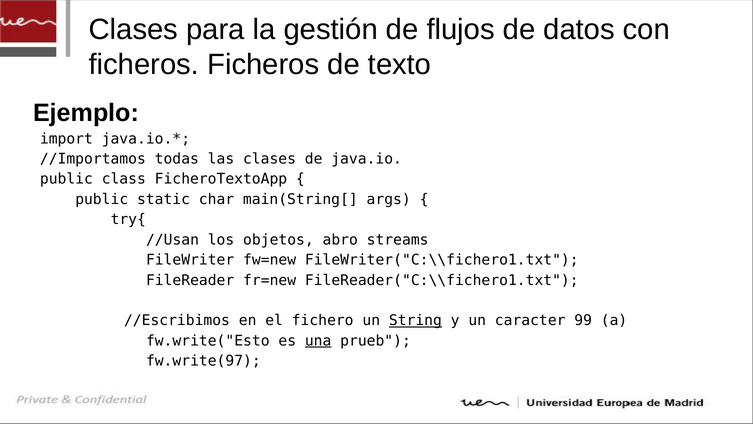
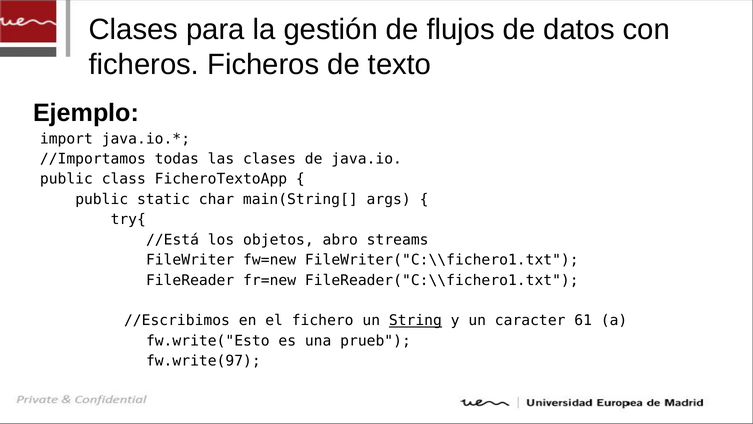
//Usan: //Usan -> //Está (173, 240)
99: 99 -> 61 (583, 320)
una underline: present -> none (318, 340)
